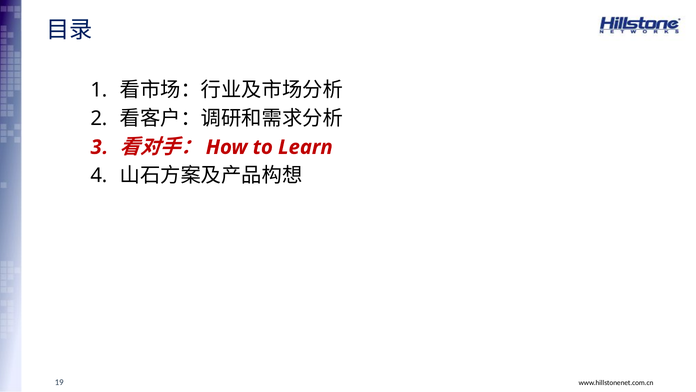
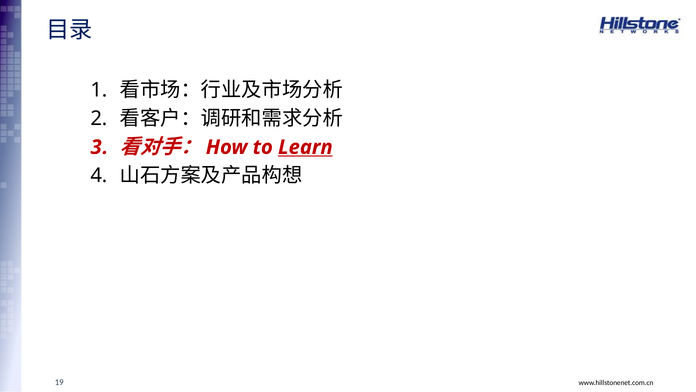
Learn underline: none -> present (305, 147)
